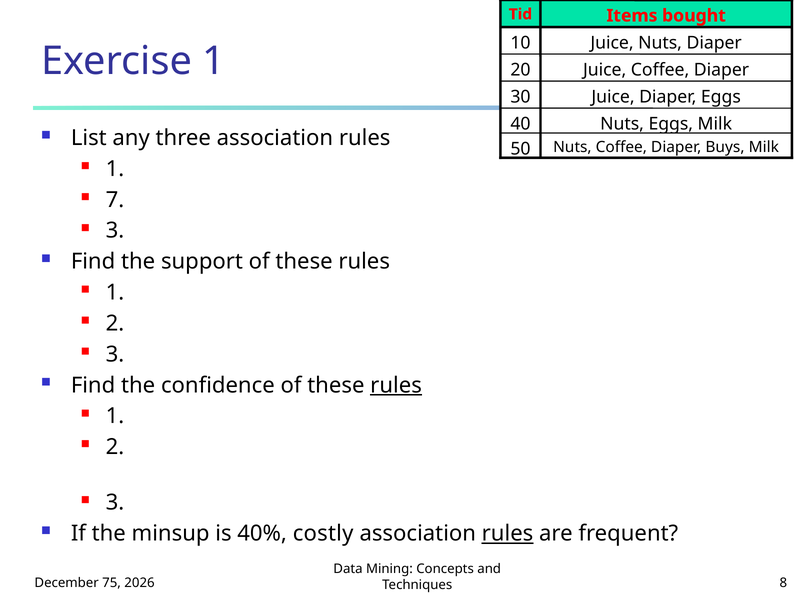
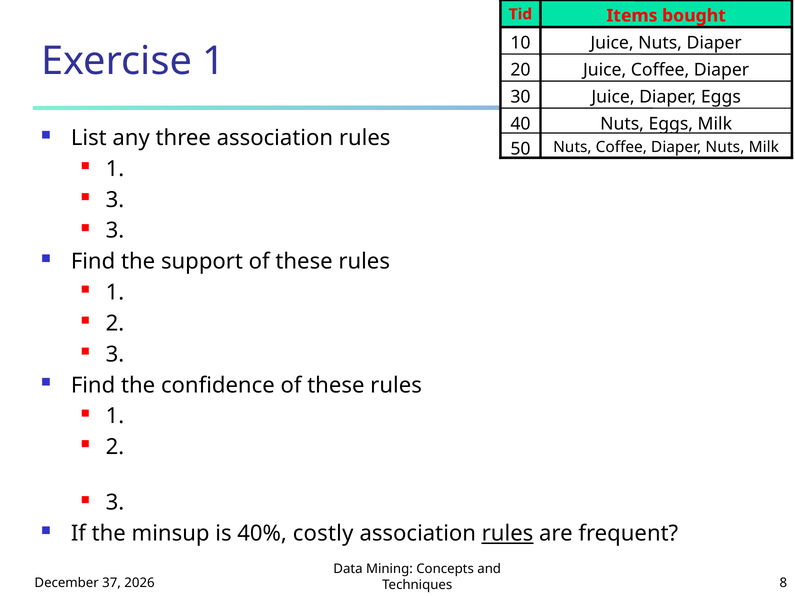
Diaper Buys: Buys -> Nuts (725, 147)
7: 7 -> 3 (115, 200)
rules underline: present -> none (396, 385)
75: 75 -> 37 (112, 583)
